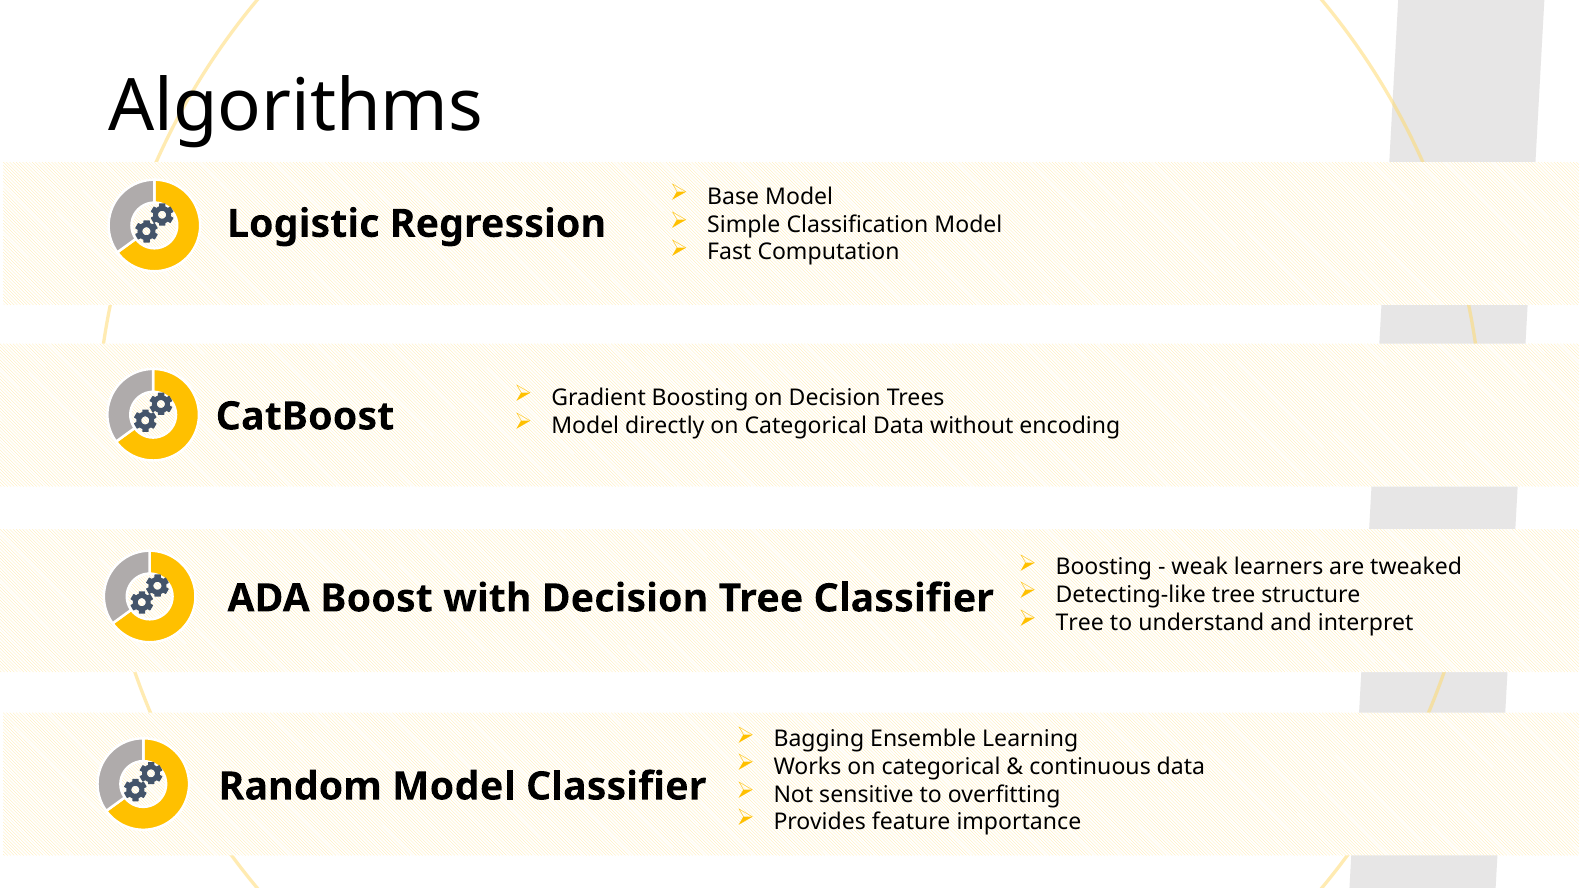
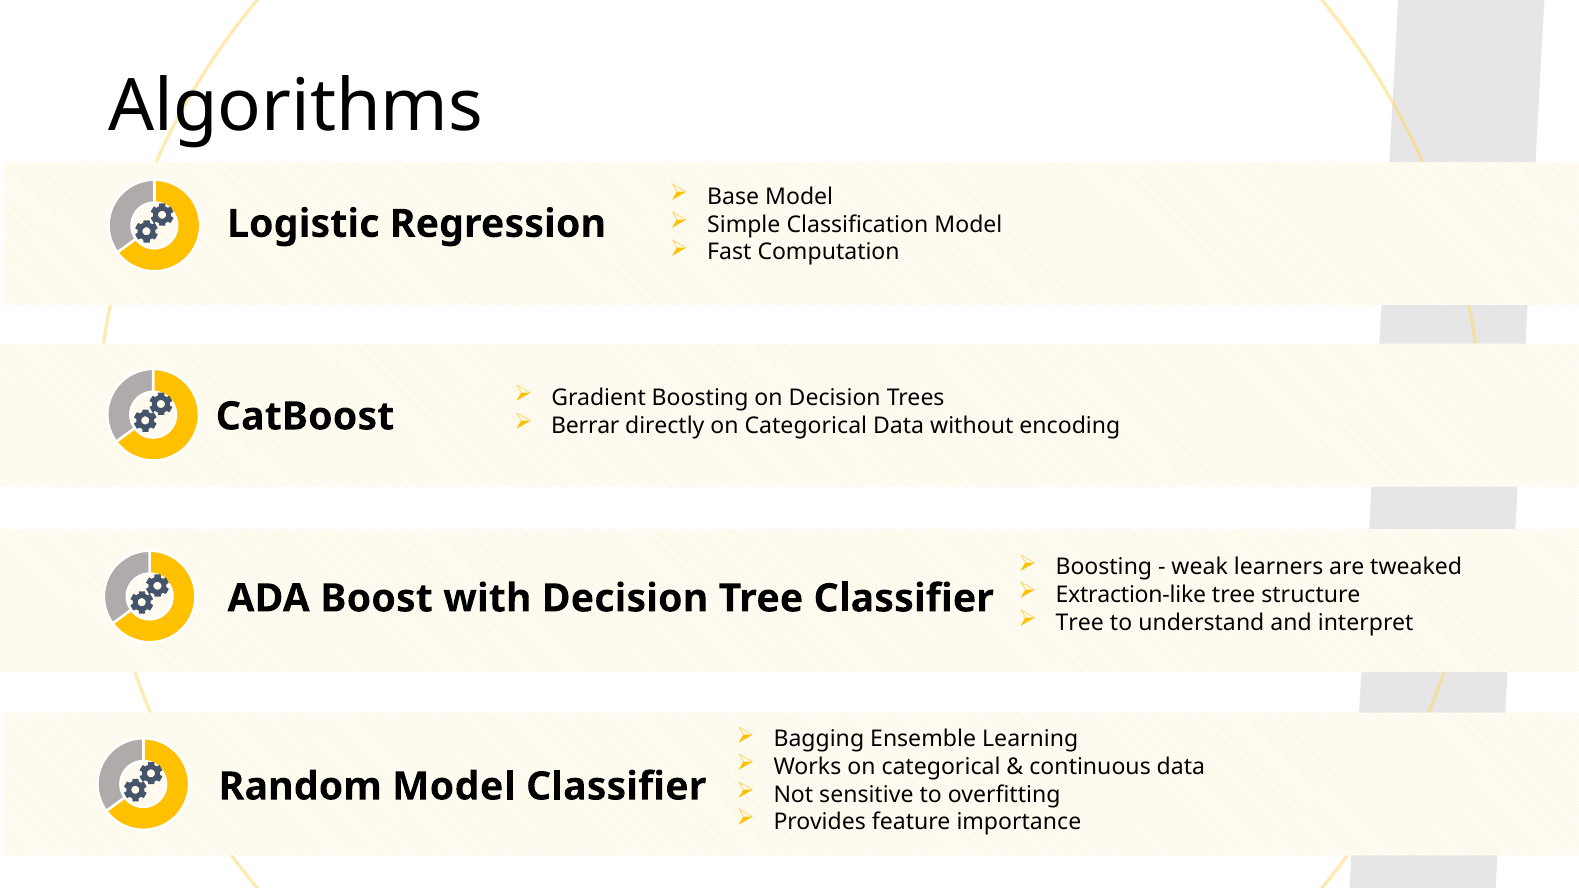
Model: Model -> Berrar (585, 426)
Detecting-like: Detecting-like -> Extraction-like (1131, 595)
